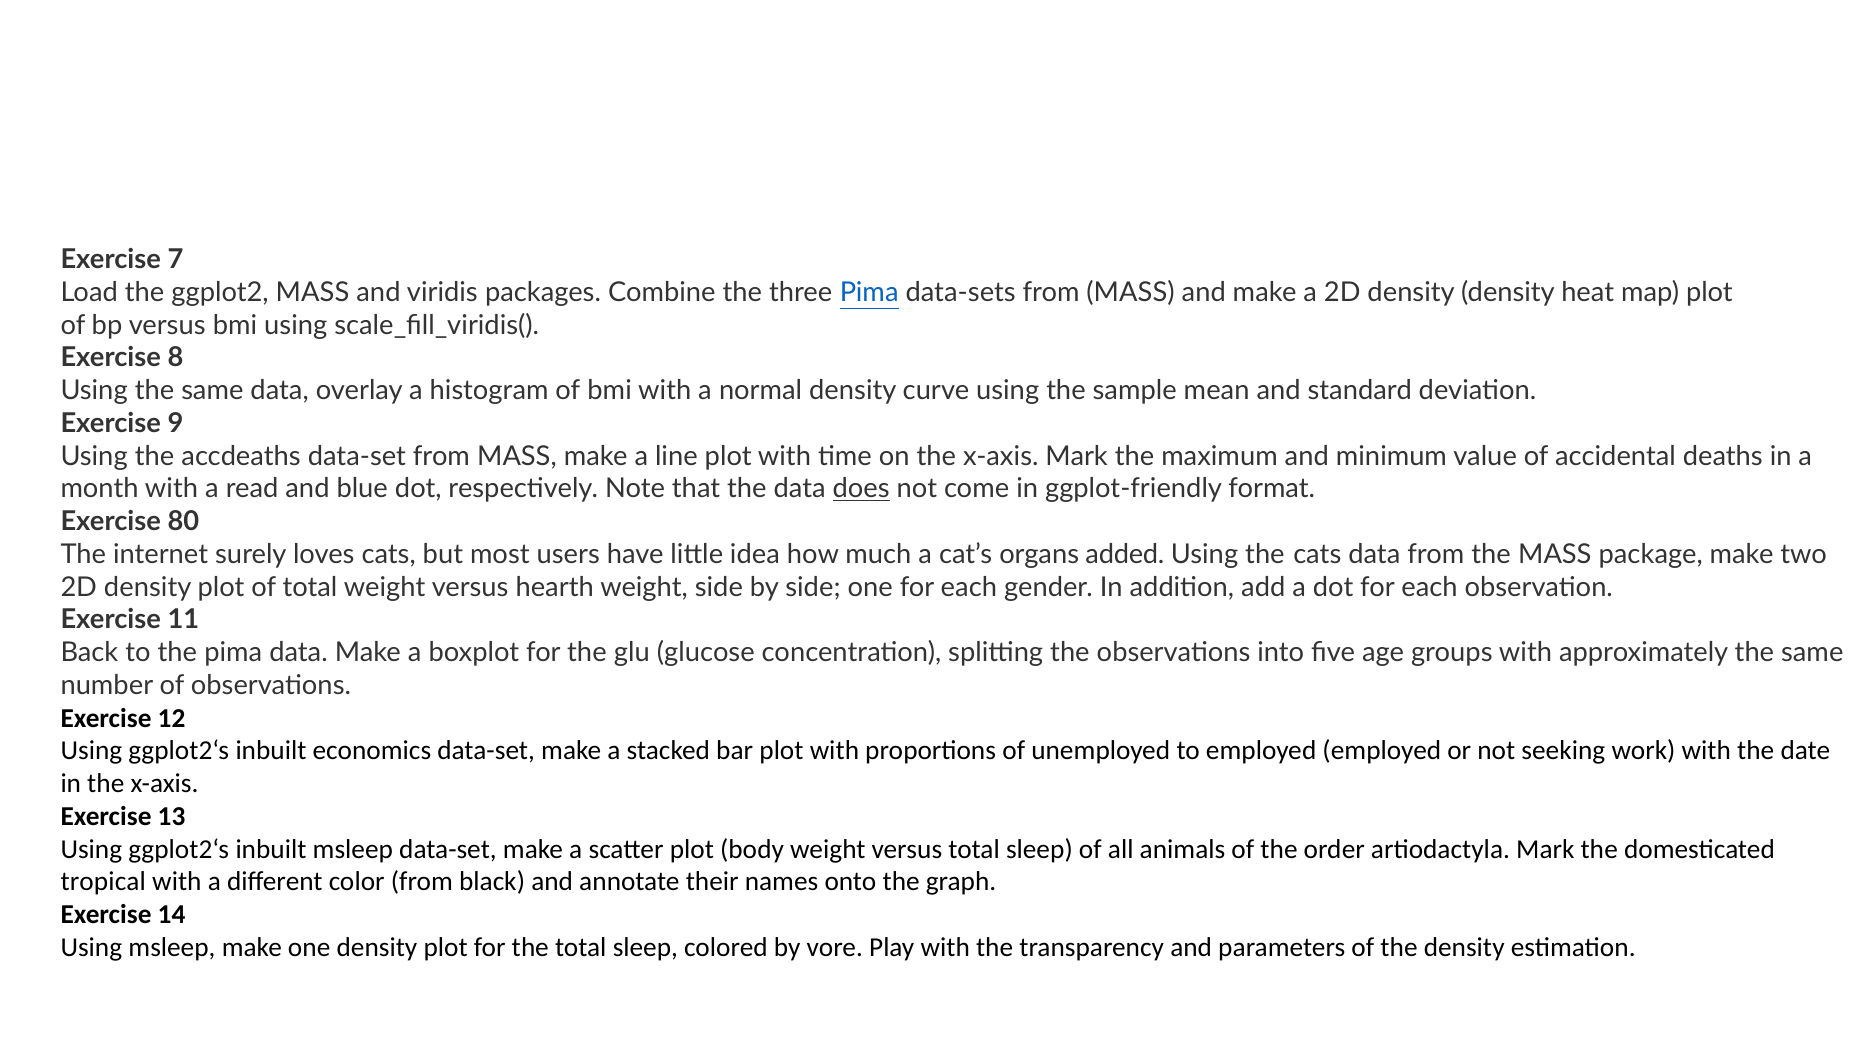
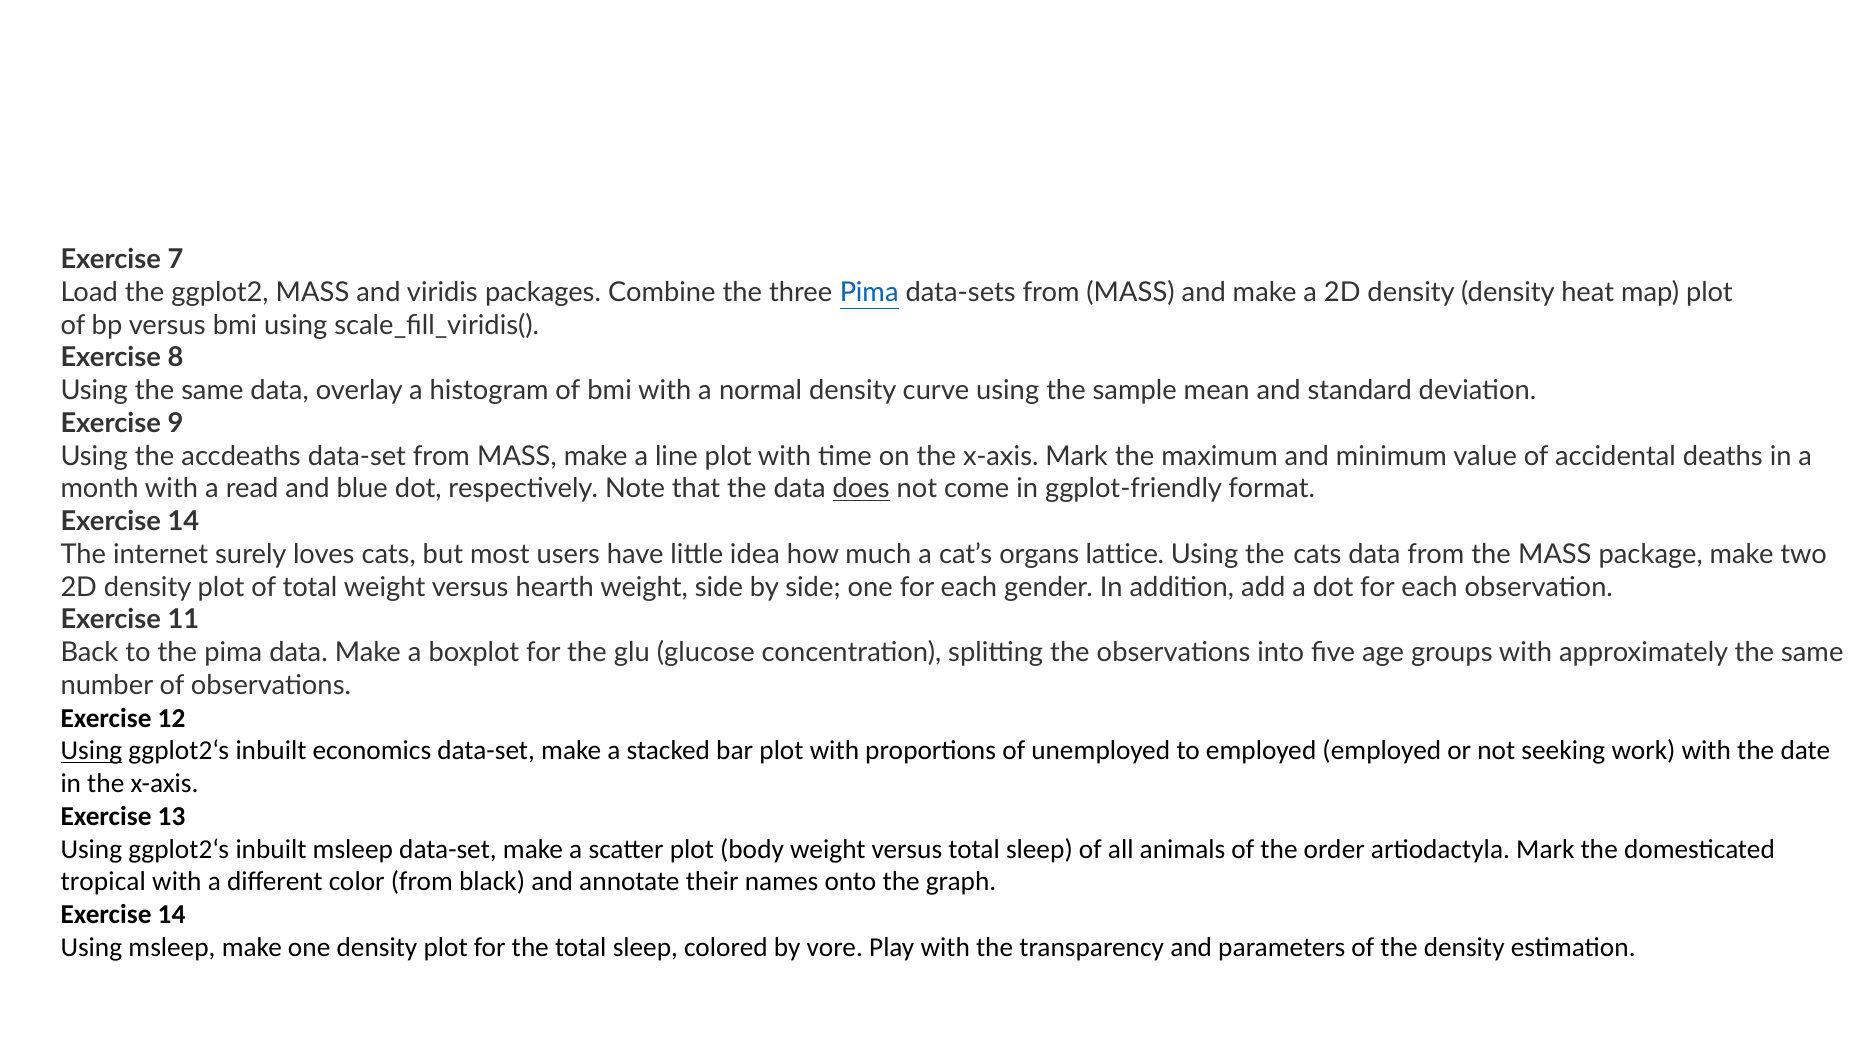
80: 80 -> 14 (183, 522)
added: added -> lattice (1125, 555)
Using underline: none -> present (91, 751)
